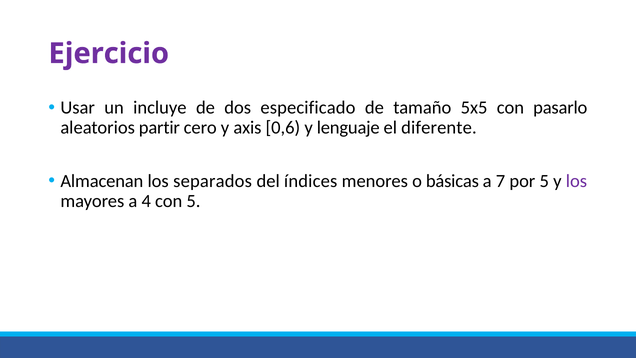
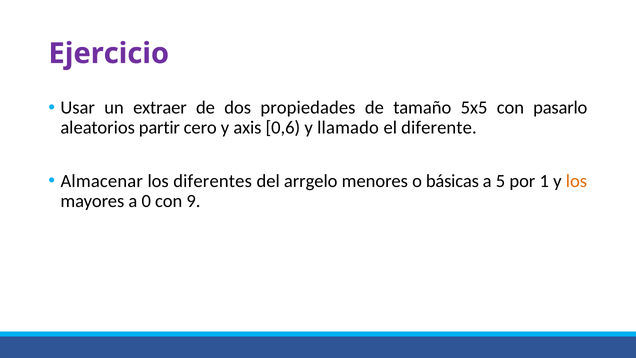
incluye: incluye -> extraer (160, 108)
especificado: especificado -> propiedades (308, 108)
lenguaje: lenguaje -> llamado (348, 128)
Almacenan: Almacenan -> Almacenar (102, 181)
separados: separados -> diferentes (213, 181)
índices: índices -> arrgelo (311, 181)
7: 7 -> 5 (500, 181)
por 5: 5 -> 1 (544, 181)
los colour: purple -> orange (576, 181)
4: 4 -> 0 (146, 201)
con 5: 5 -> 9 (193, 201)
